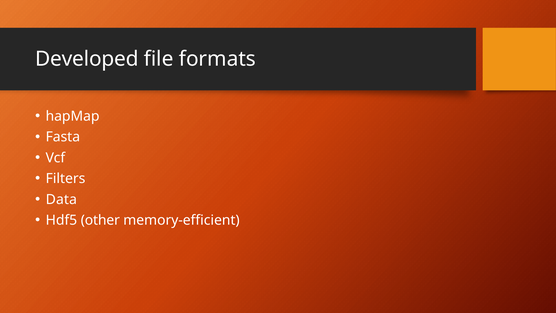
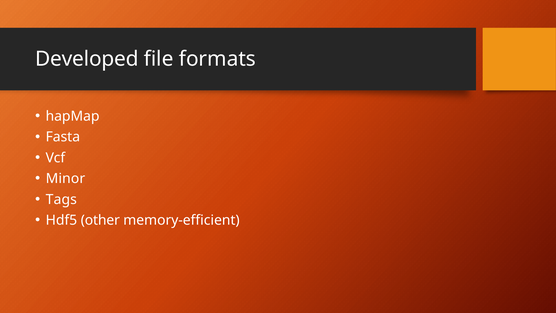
Filters: Filters -> Minor (65, 178)
Data: Data -> Tags (61, 199)
